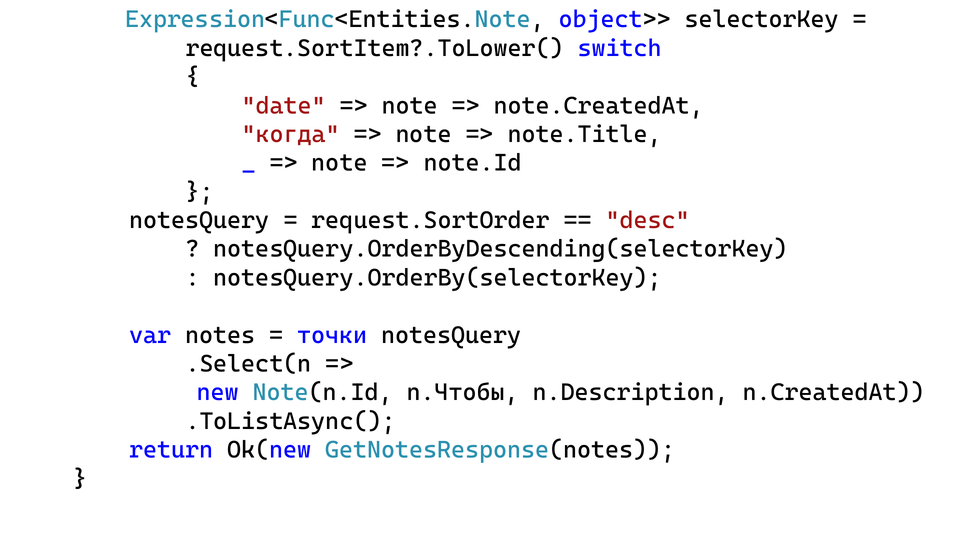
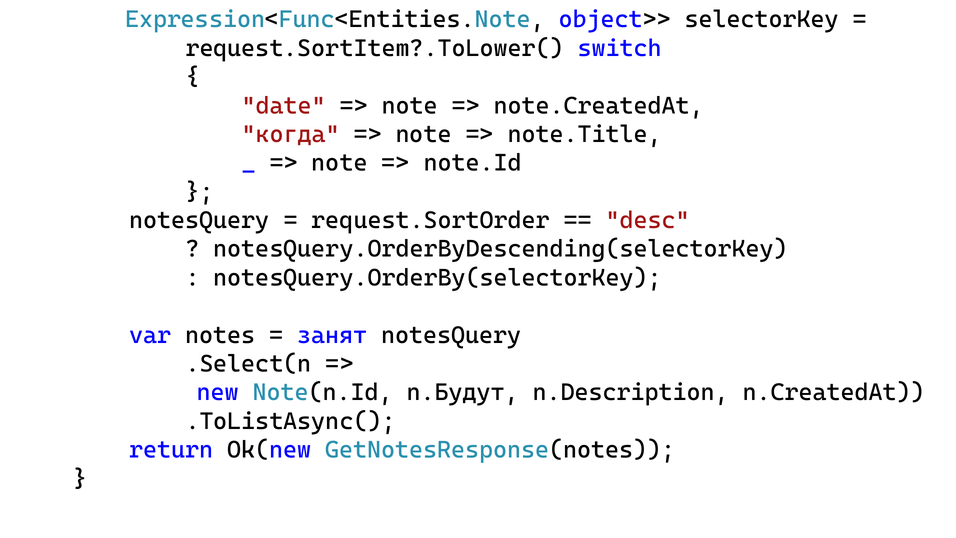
точки: точки -> занят (332, 335)
n.Чтобы: n.Чтобы -> n.Будут (463, 392)
